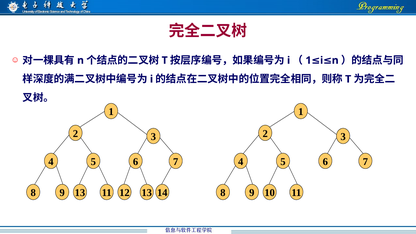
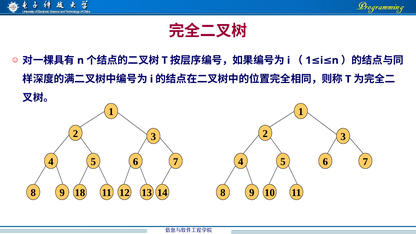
9 13: 13 -> 18 (80, 193)
